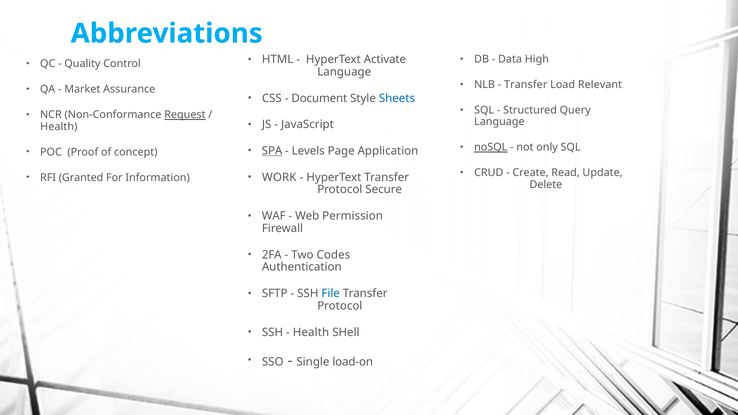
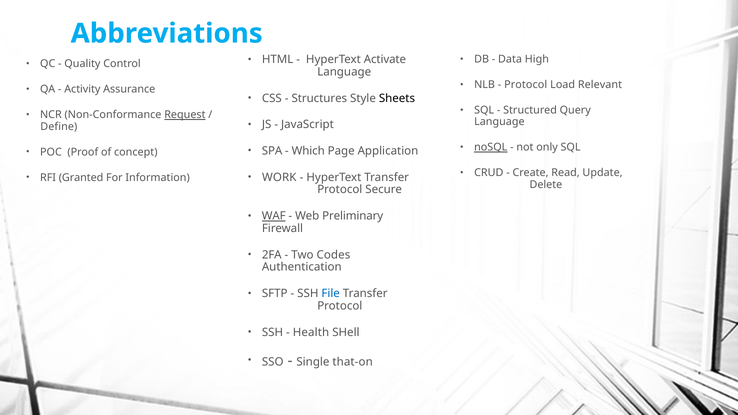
Transfer: Transfer -> Protocol (526, 85)
Market: Market -> Activity (82, 89)
Document: Document -> Structures (319, 98)
Sheets colour: blue -> black (397, 98)
Health: Health -> Define (59, 127)
SPA underline: present -> none (272, 151)
Levels: Levels -> Which (308, 151)
WAF underline: none -> present (274, 216)
Permission: Permission -> Preliminary (353, 216)
load-on: load-on -> that-on (353, 362)
